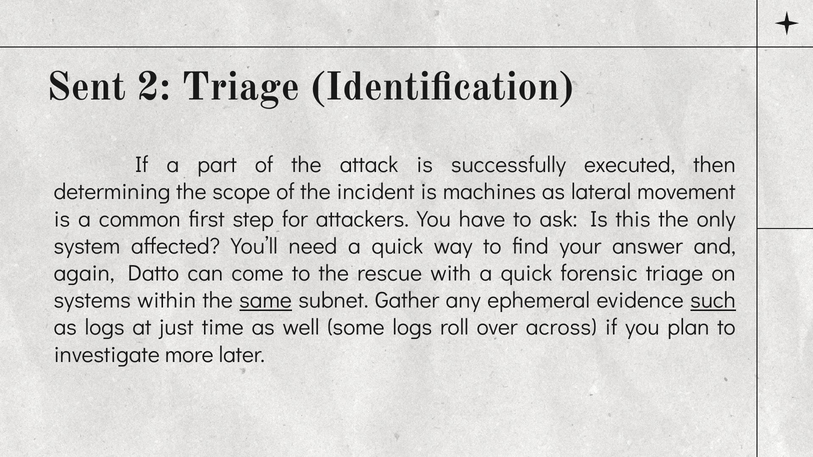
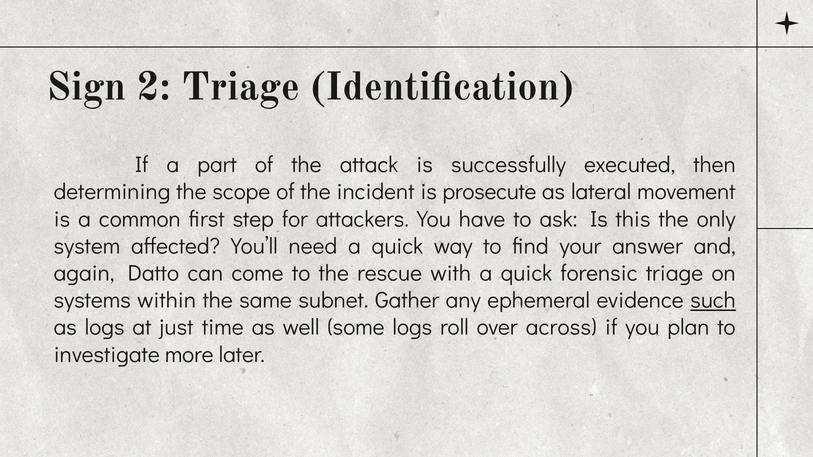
Sent: Sent -> Sign (87, 87)
machines: machines -> prosecute (490, 192)
same underline: present -> none (266, 301)
